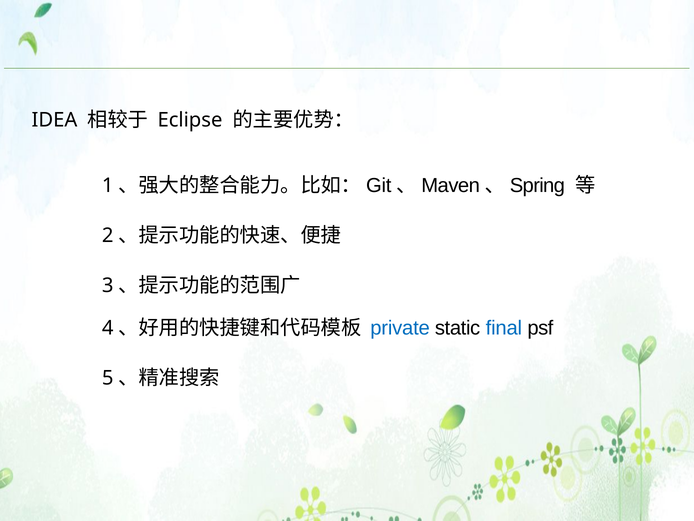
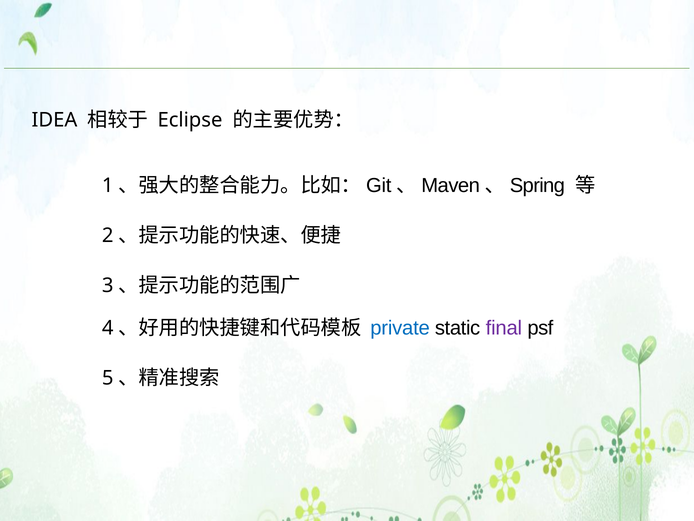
final colour: blue -> purple (504, 328)
